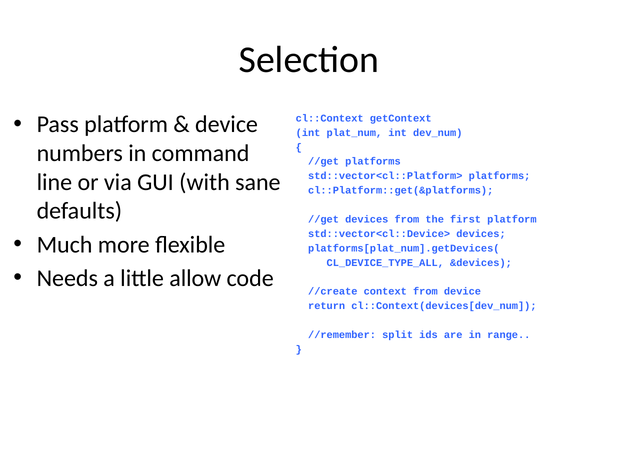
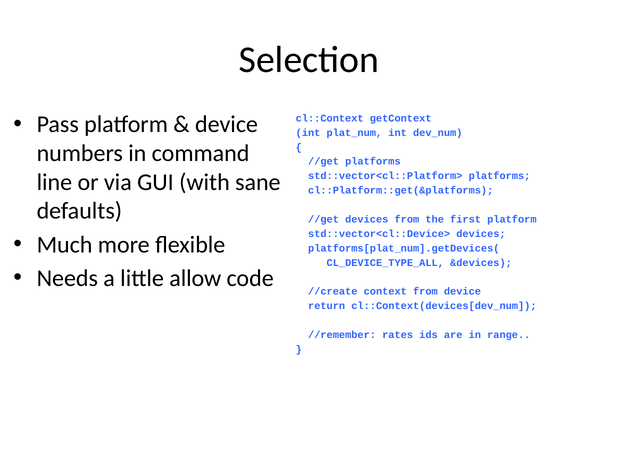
split: split -> rates (398, 335)
